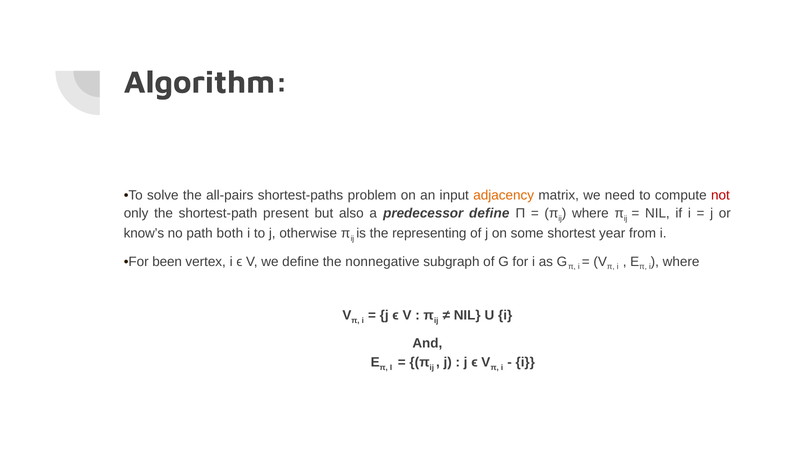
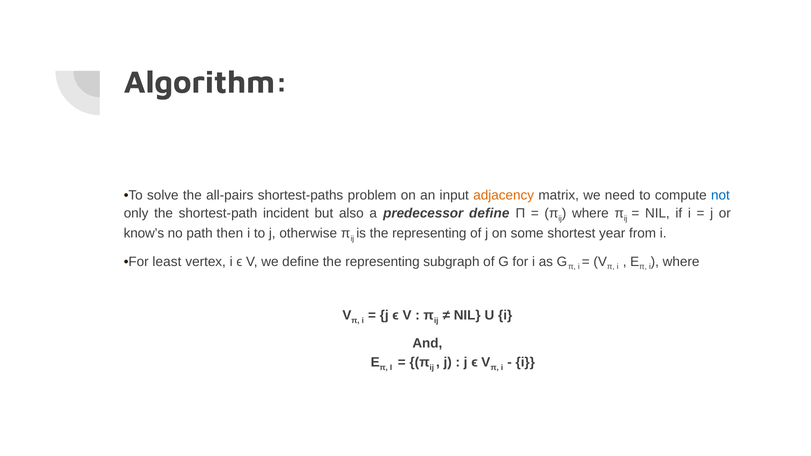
not colour: red -> blue (720, 195)
present: present -> incident (286, 213)
both: both -> then (230, 234)
been: been -> least (167, 262)
define the nonnegative: nonnegative -> representing (383, 262)
